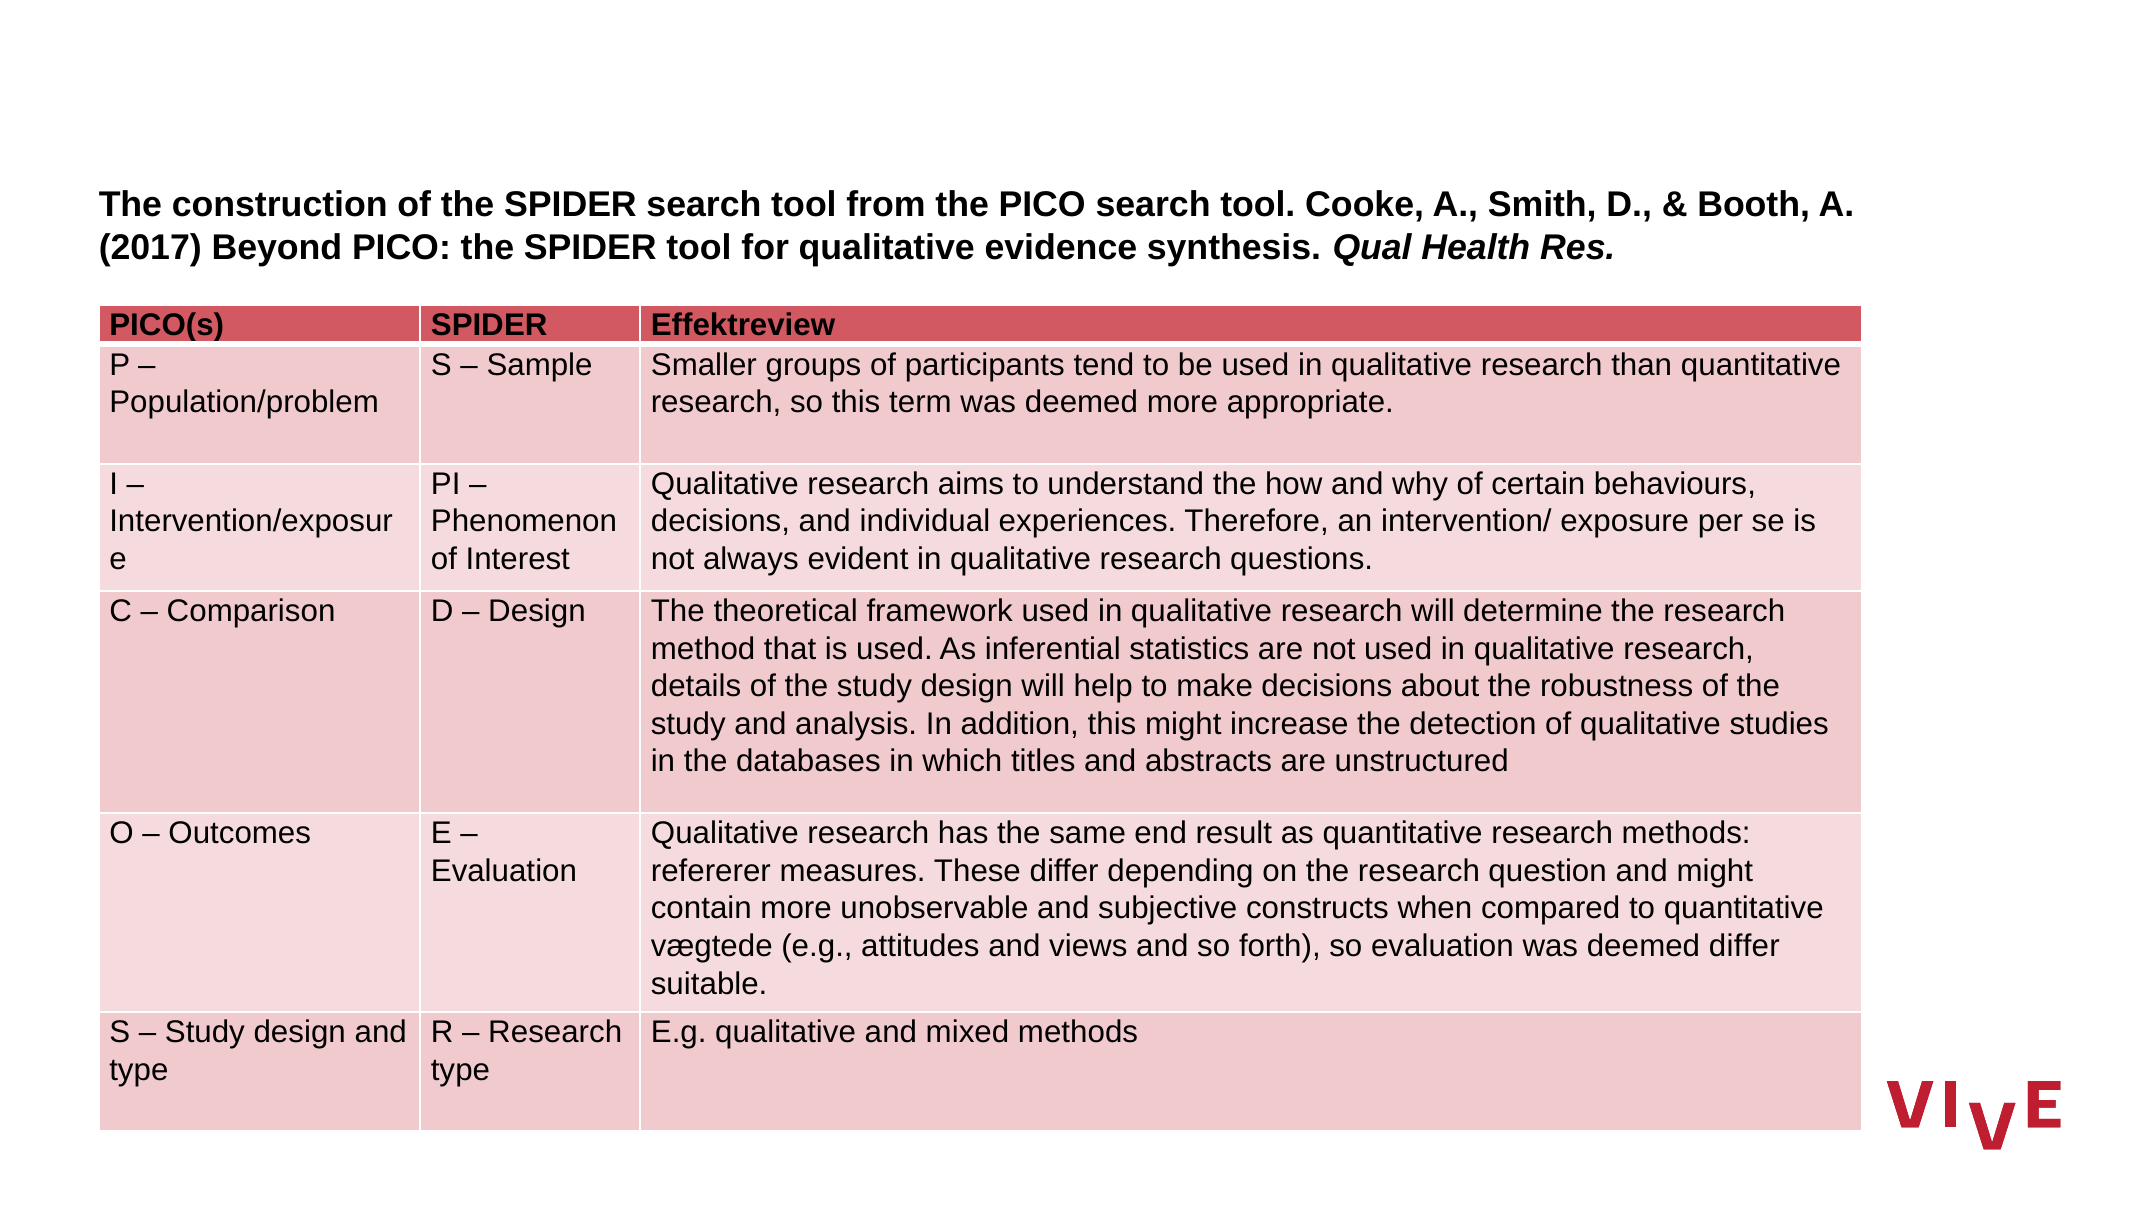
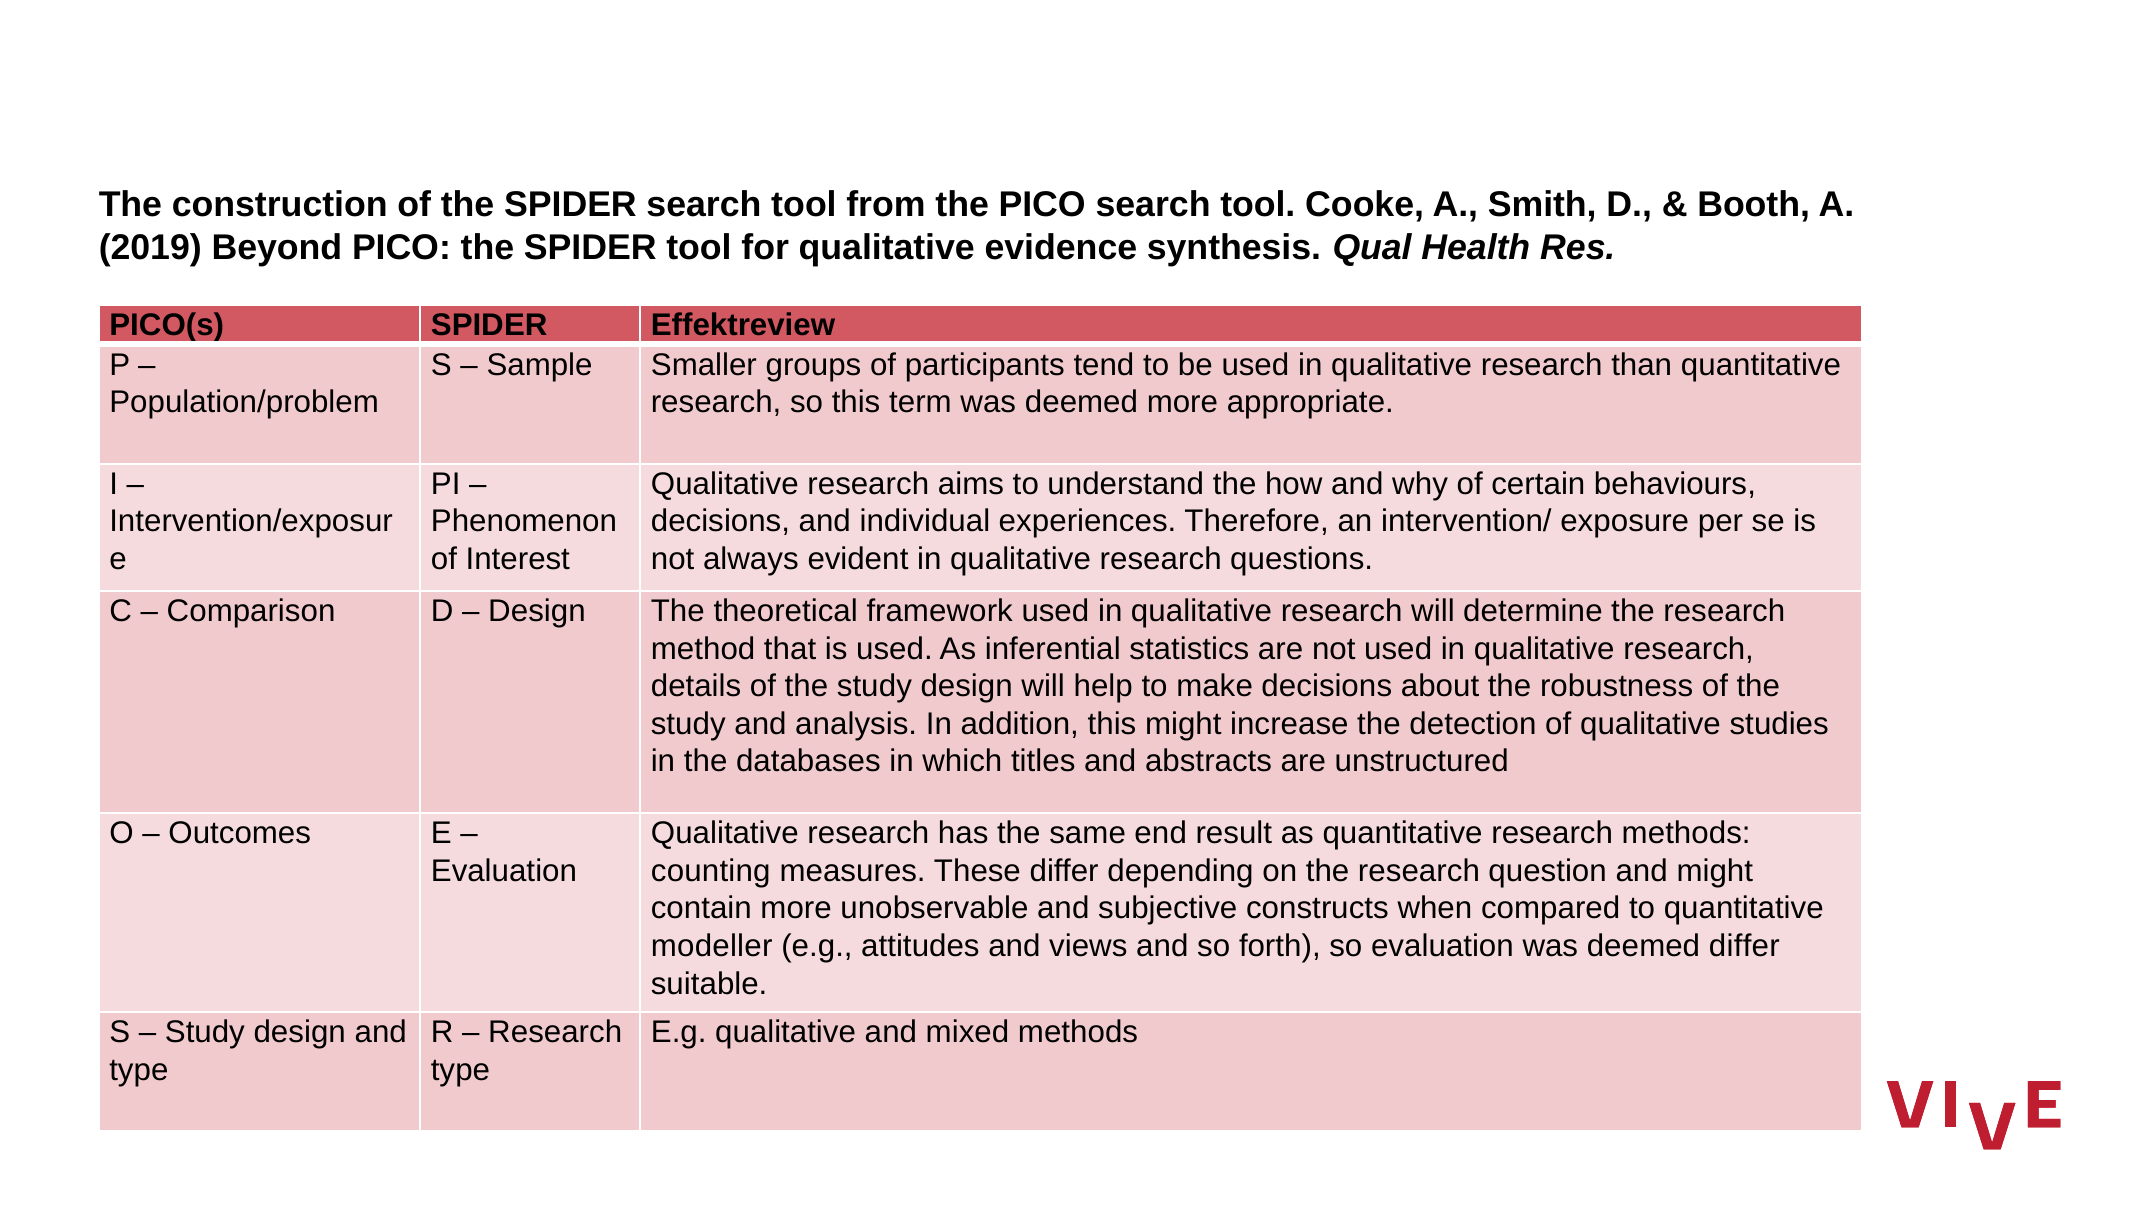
2017: 2017 -> 2019 (150, 248)
refererer: refererer -> counting (711, 871)
vægtede: vægtede -> modeller (712, 946)
